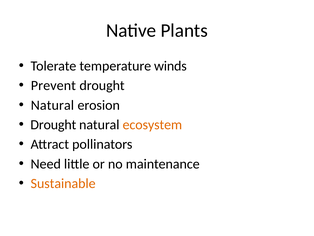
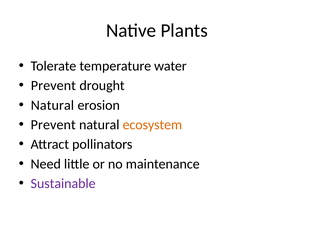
winds: winds -> water (170, 66)
Drought: Drought -> Prevent (53, 125)
Sustainable colour: orange -> purple (63, 183)
